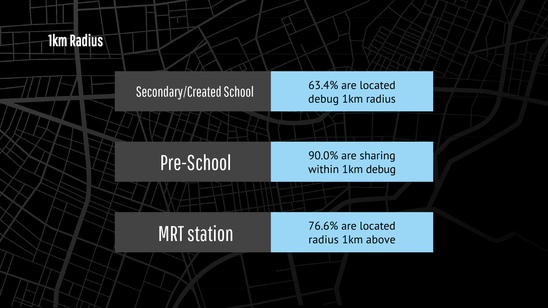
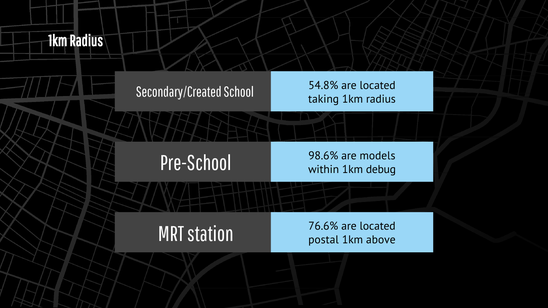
63.4%: 63.4% -> 54.8% (323, 85)
debug: debug -> taking (324, 99)
90.0%: 90.0% -> 98.6% (323, 156)
sharing: sharing -> models (378, 156)
radius: radius -> postal (324, 240)
